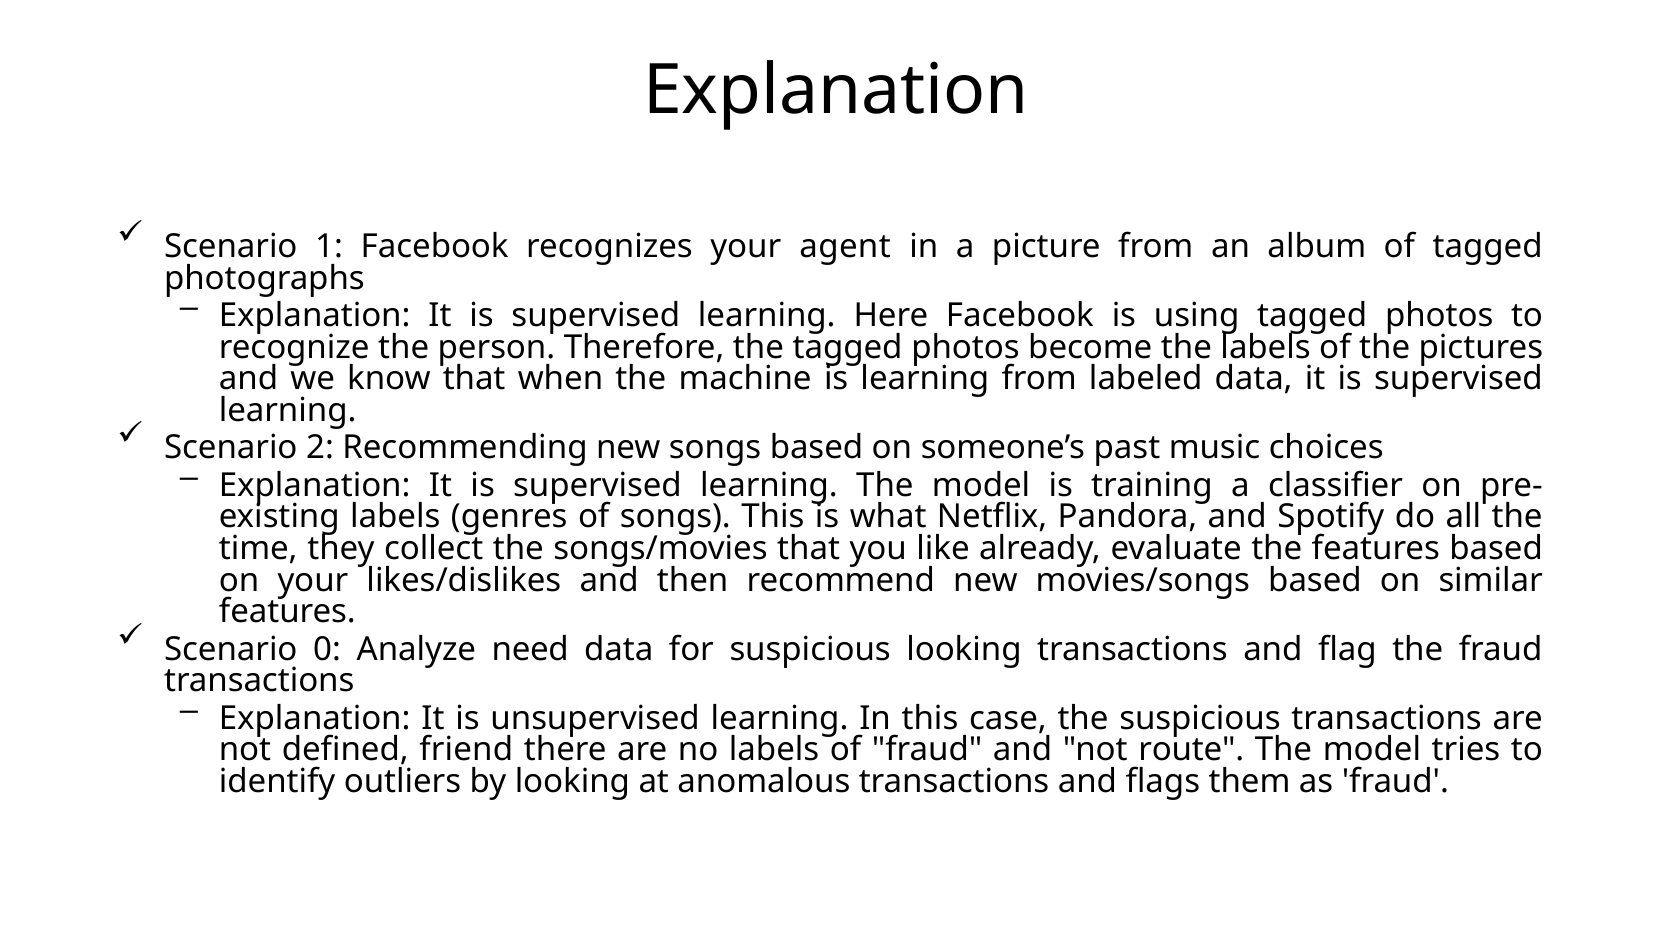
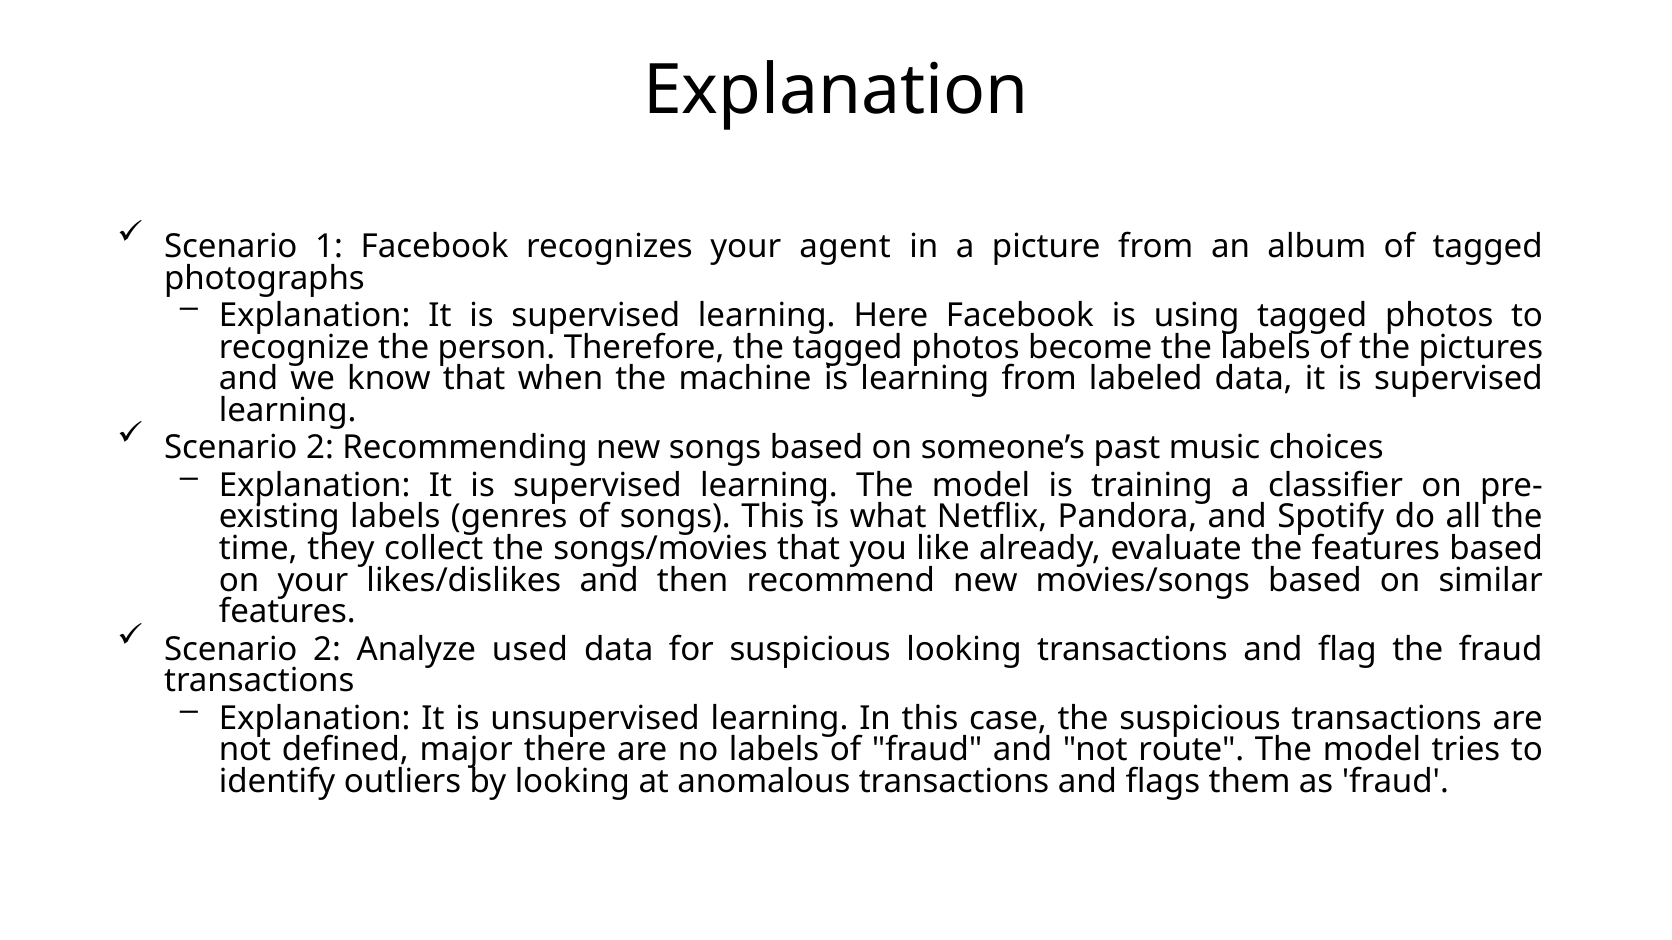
0: 0 -> 2 (327, 650)
need: need -> used (530, 650)
friend: friend -> major (466, 750)
